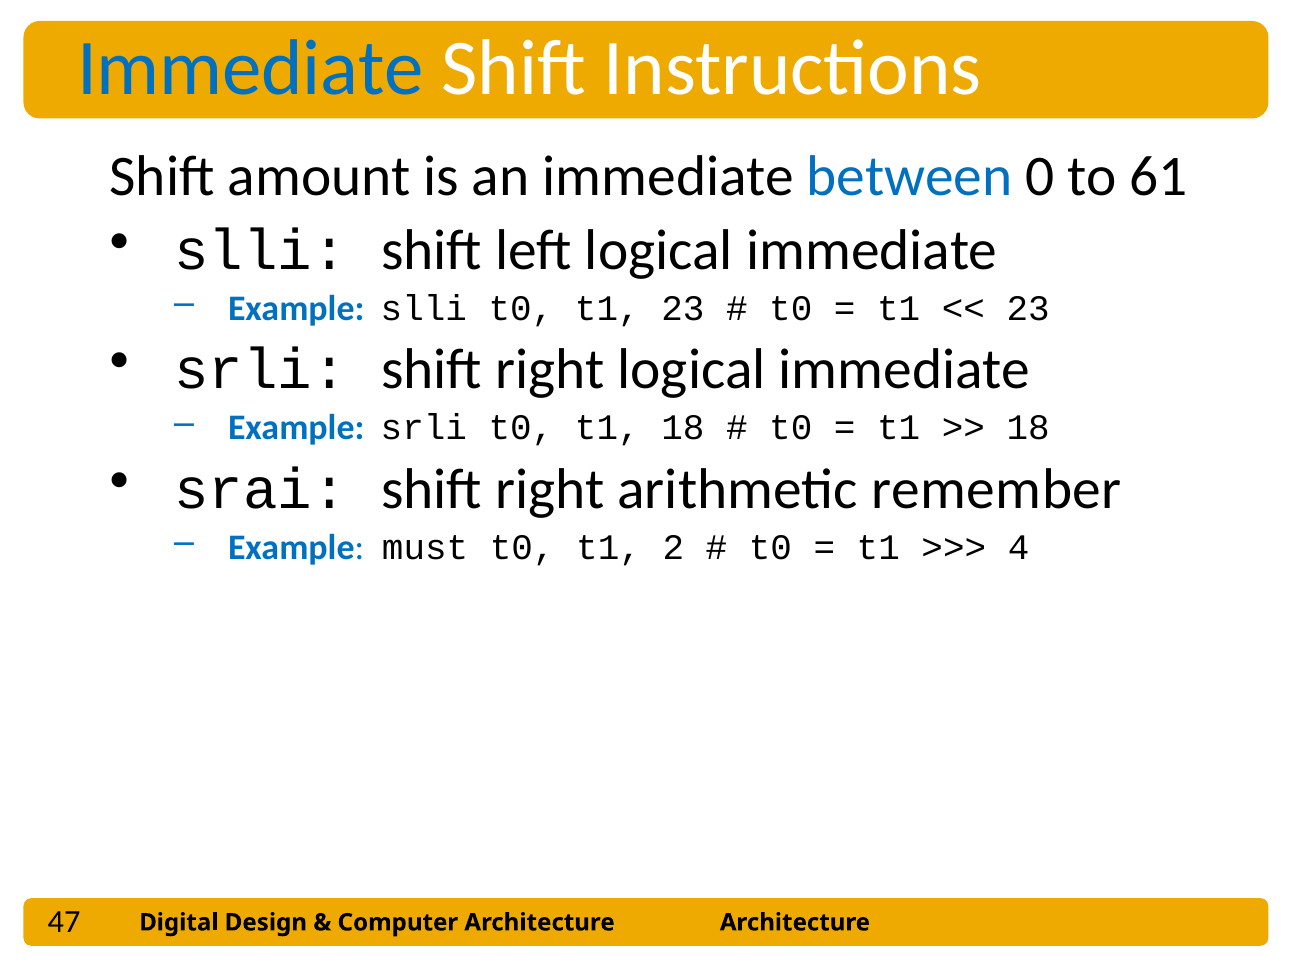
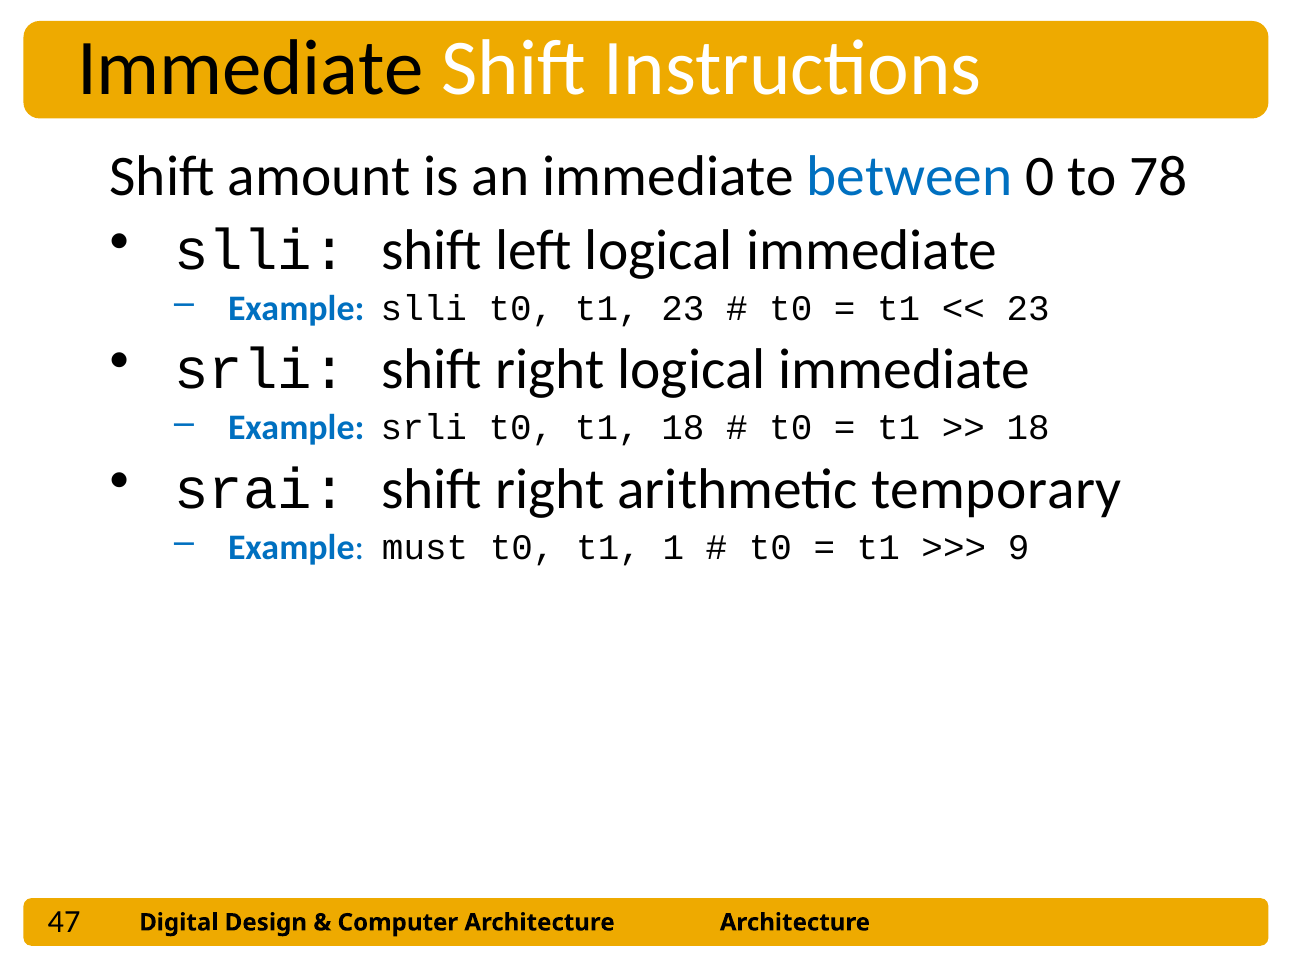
Immediate colour: blue -> black (251, 69)
61: 61 -> 78 (1159, 177)
remember: remember -> temporary (996, 490)
2: 2 -> 1 (673, 547)
4: 4 -> 9 (1019, 547)
